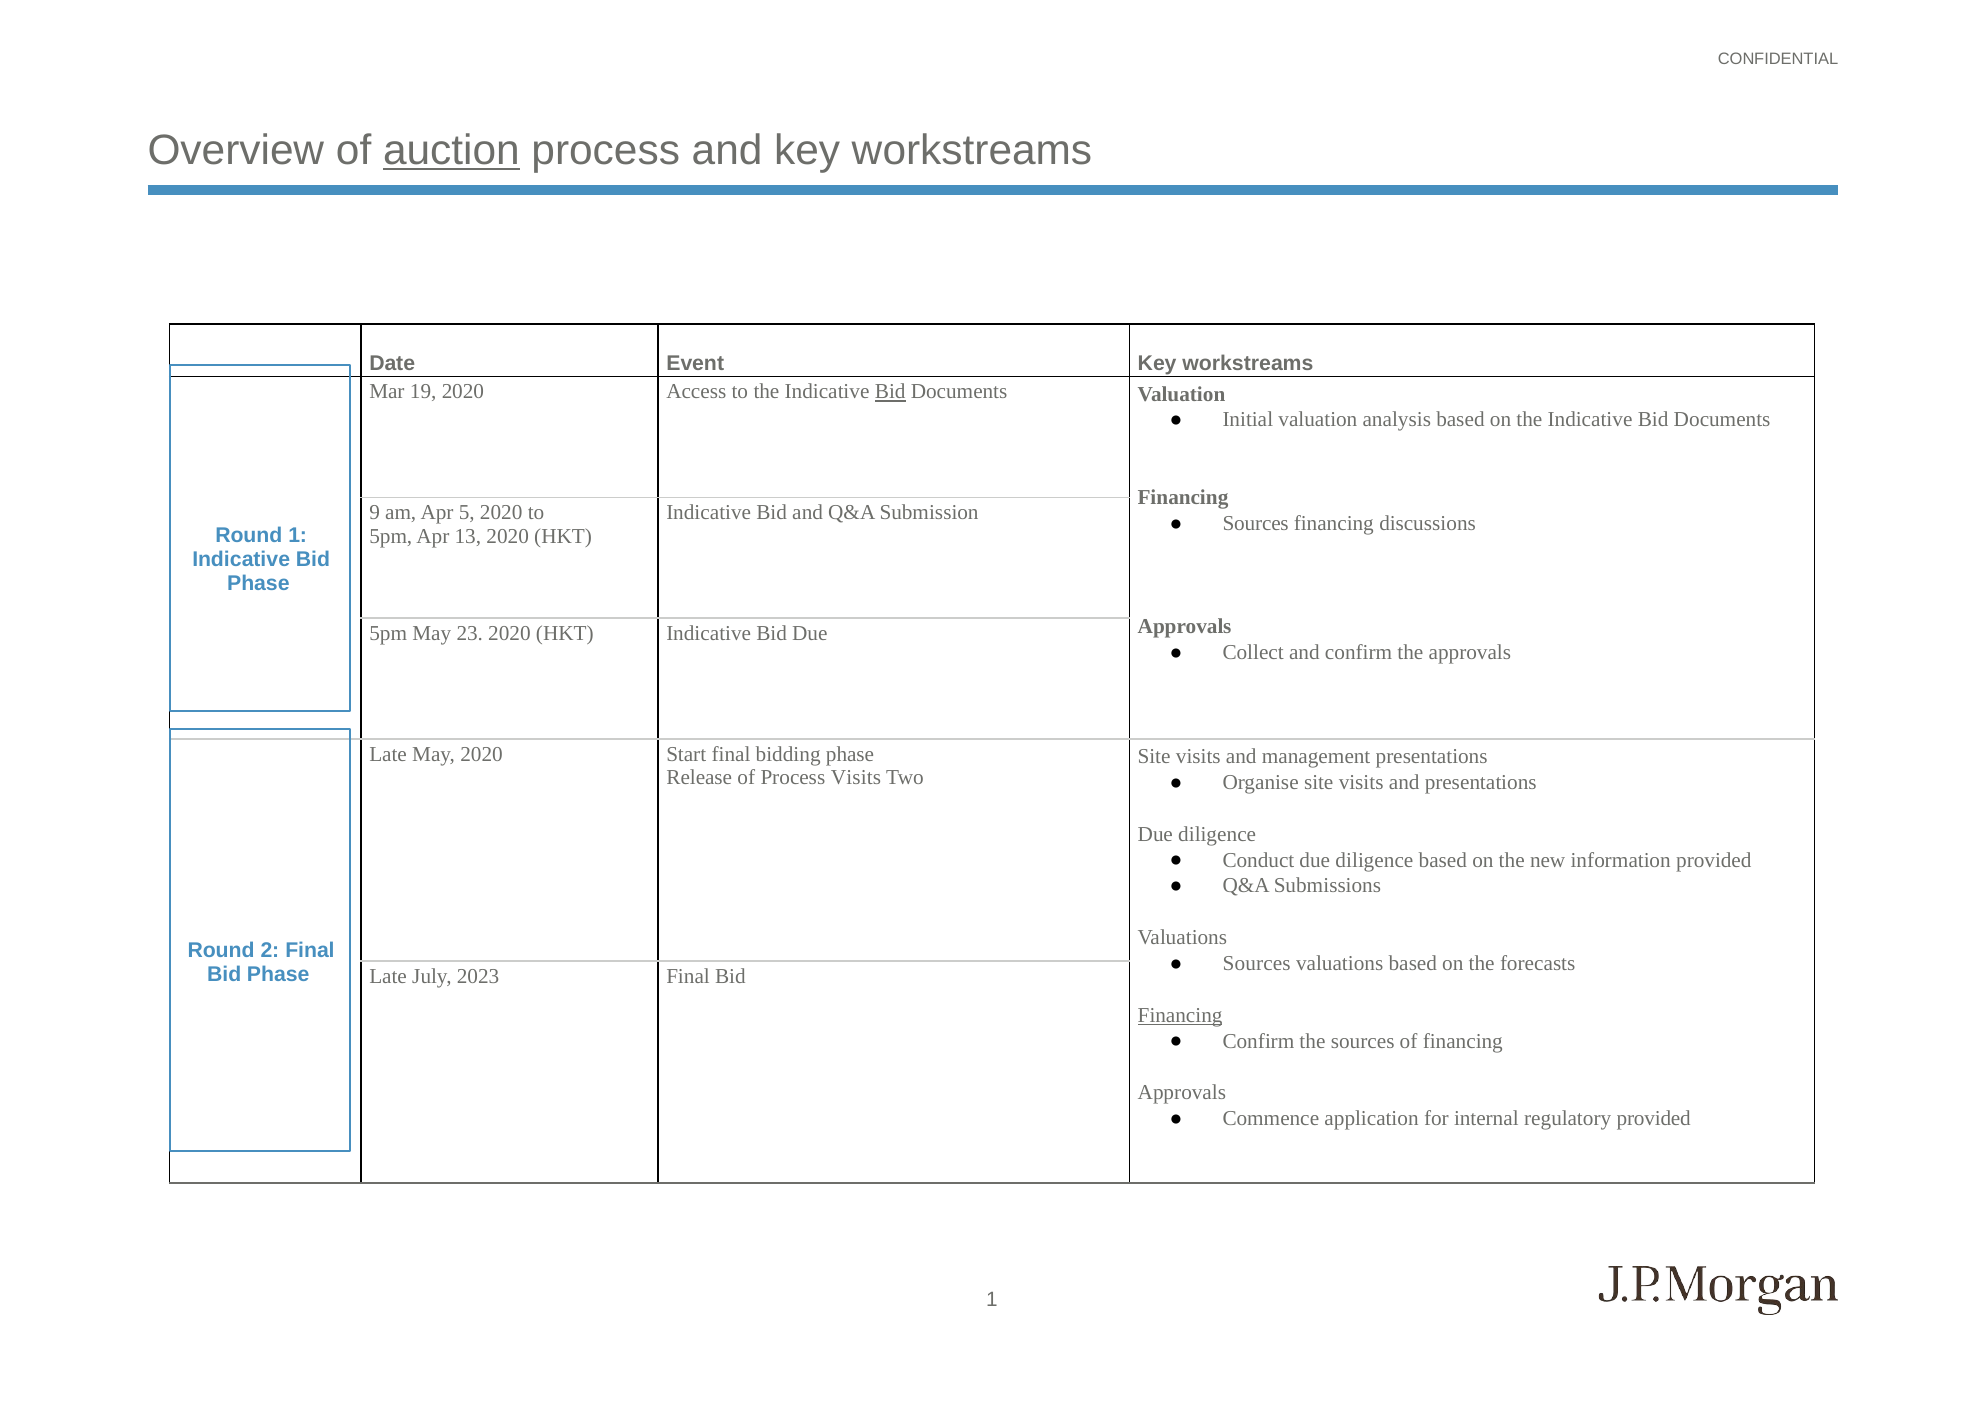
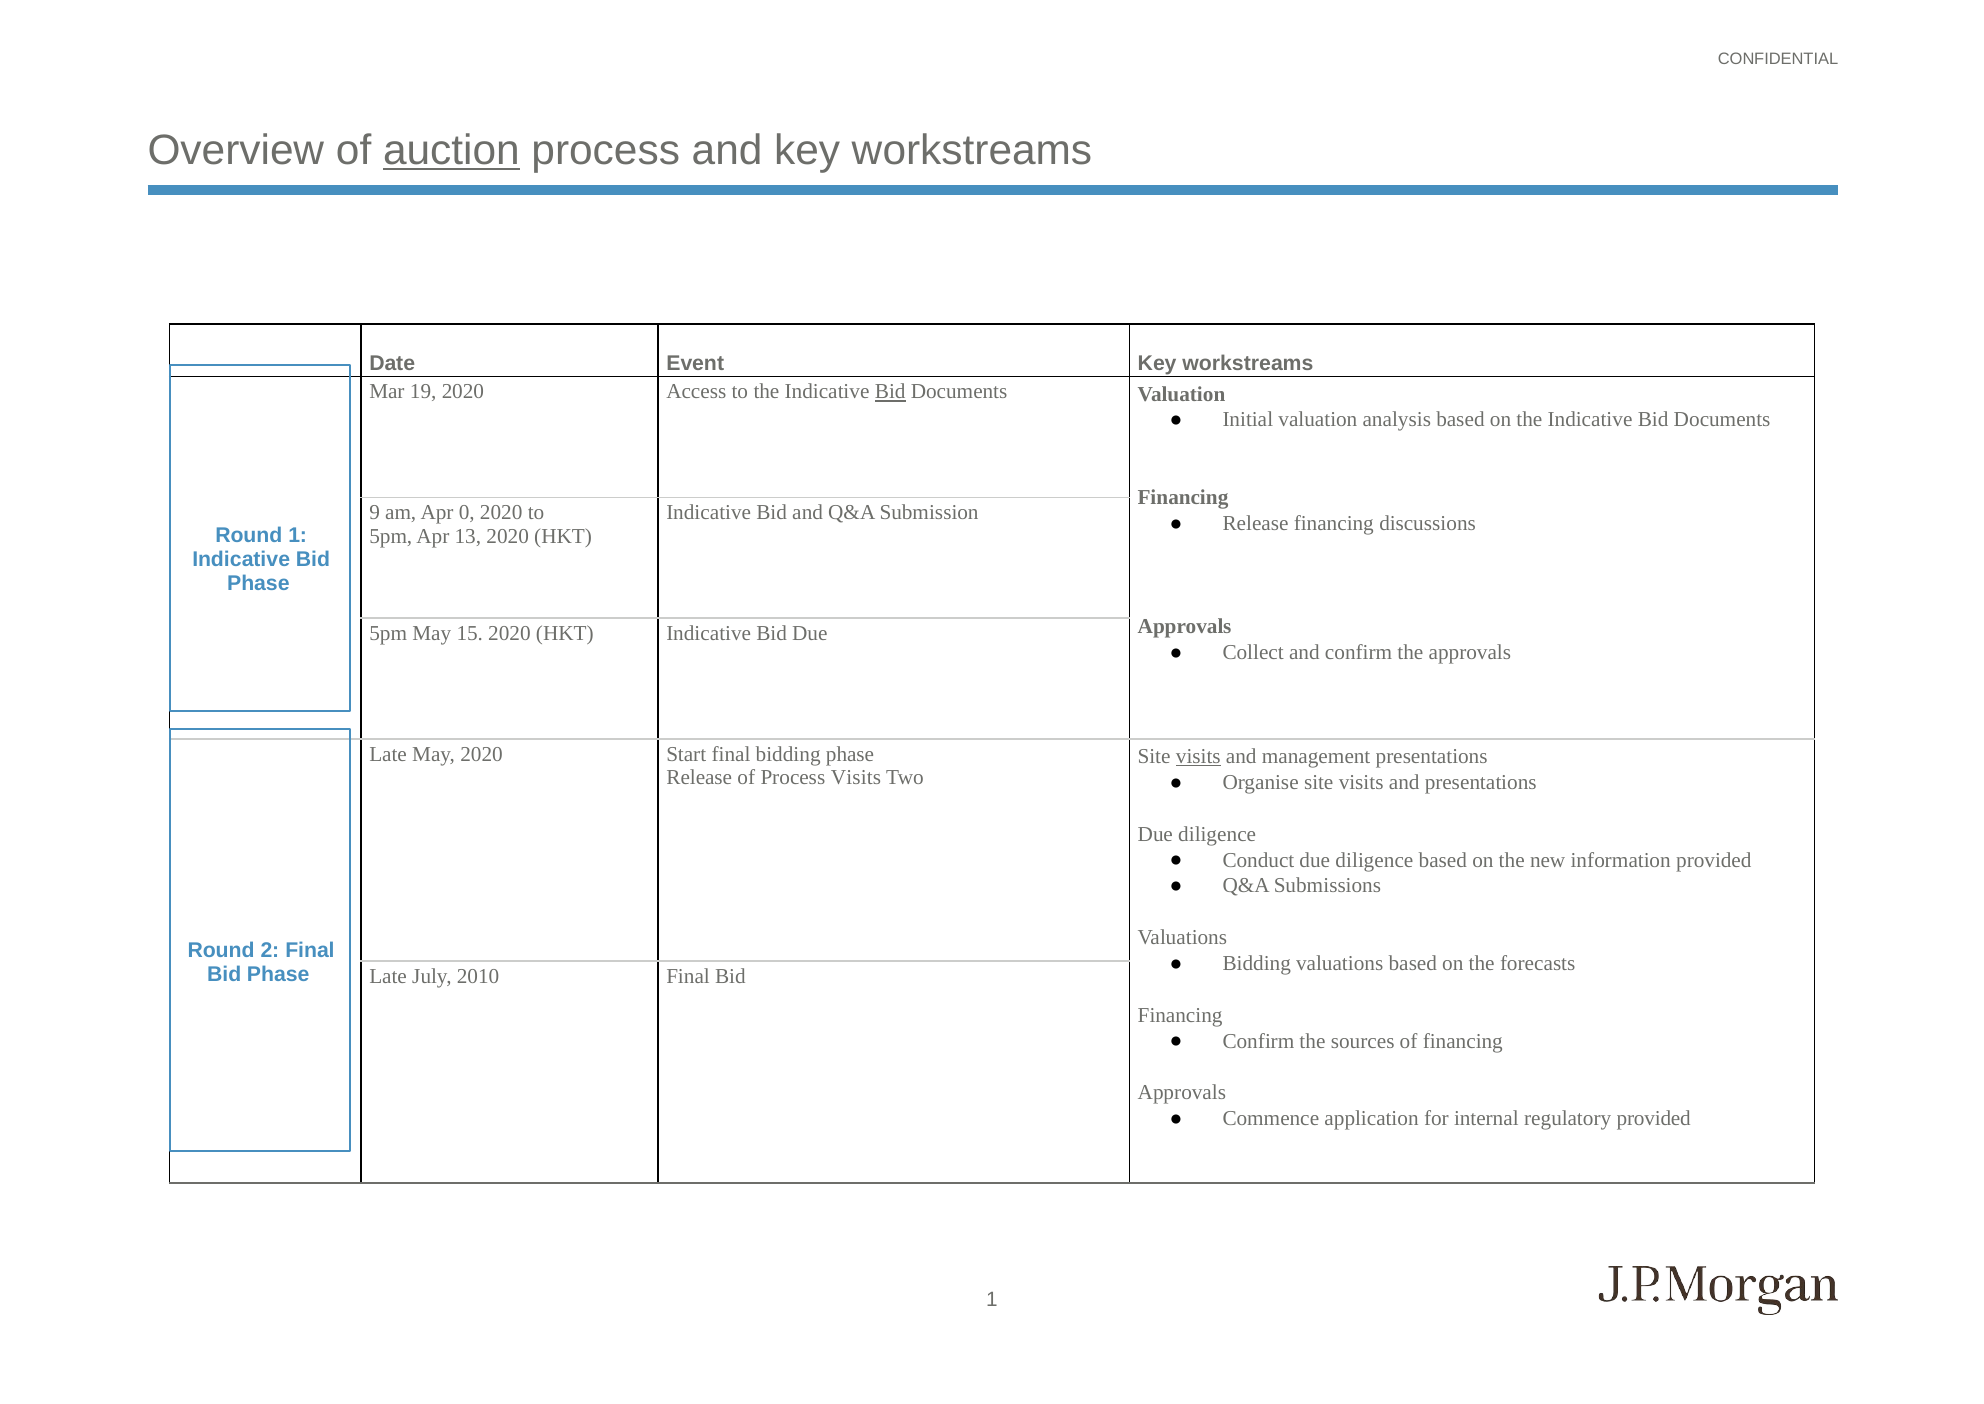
5: 5 -> 0 (467, 513)
Sources: Sources -> Release (1256, 523)
23: 23 -> 15 (470, 633)
visits underline: none -> present (1198, 756)
Sources: Sources -> Bidding (1257, 963)
2023: 2023 -> 2010 (478, 976)
Financing underline: present -> none (1180, 1015)
